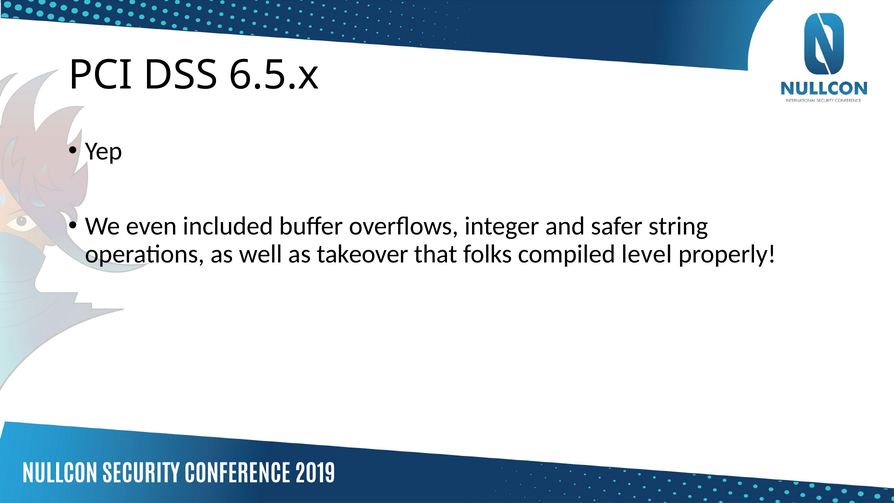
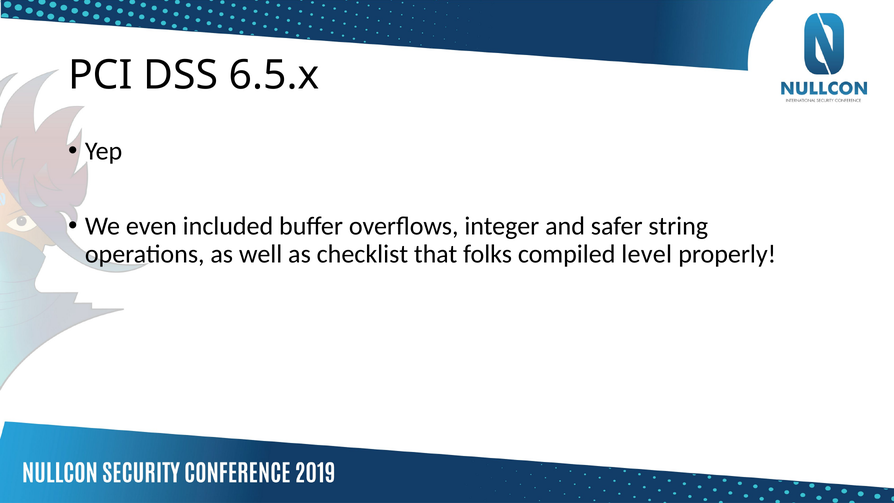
takeover: takeover -> checklist (362, 254)
